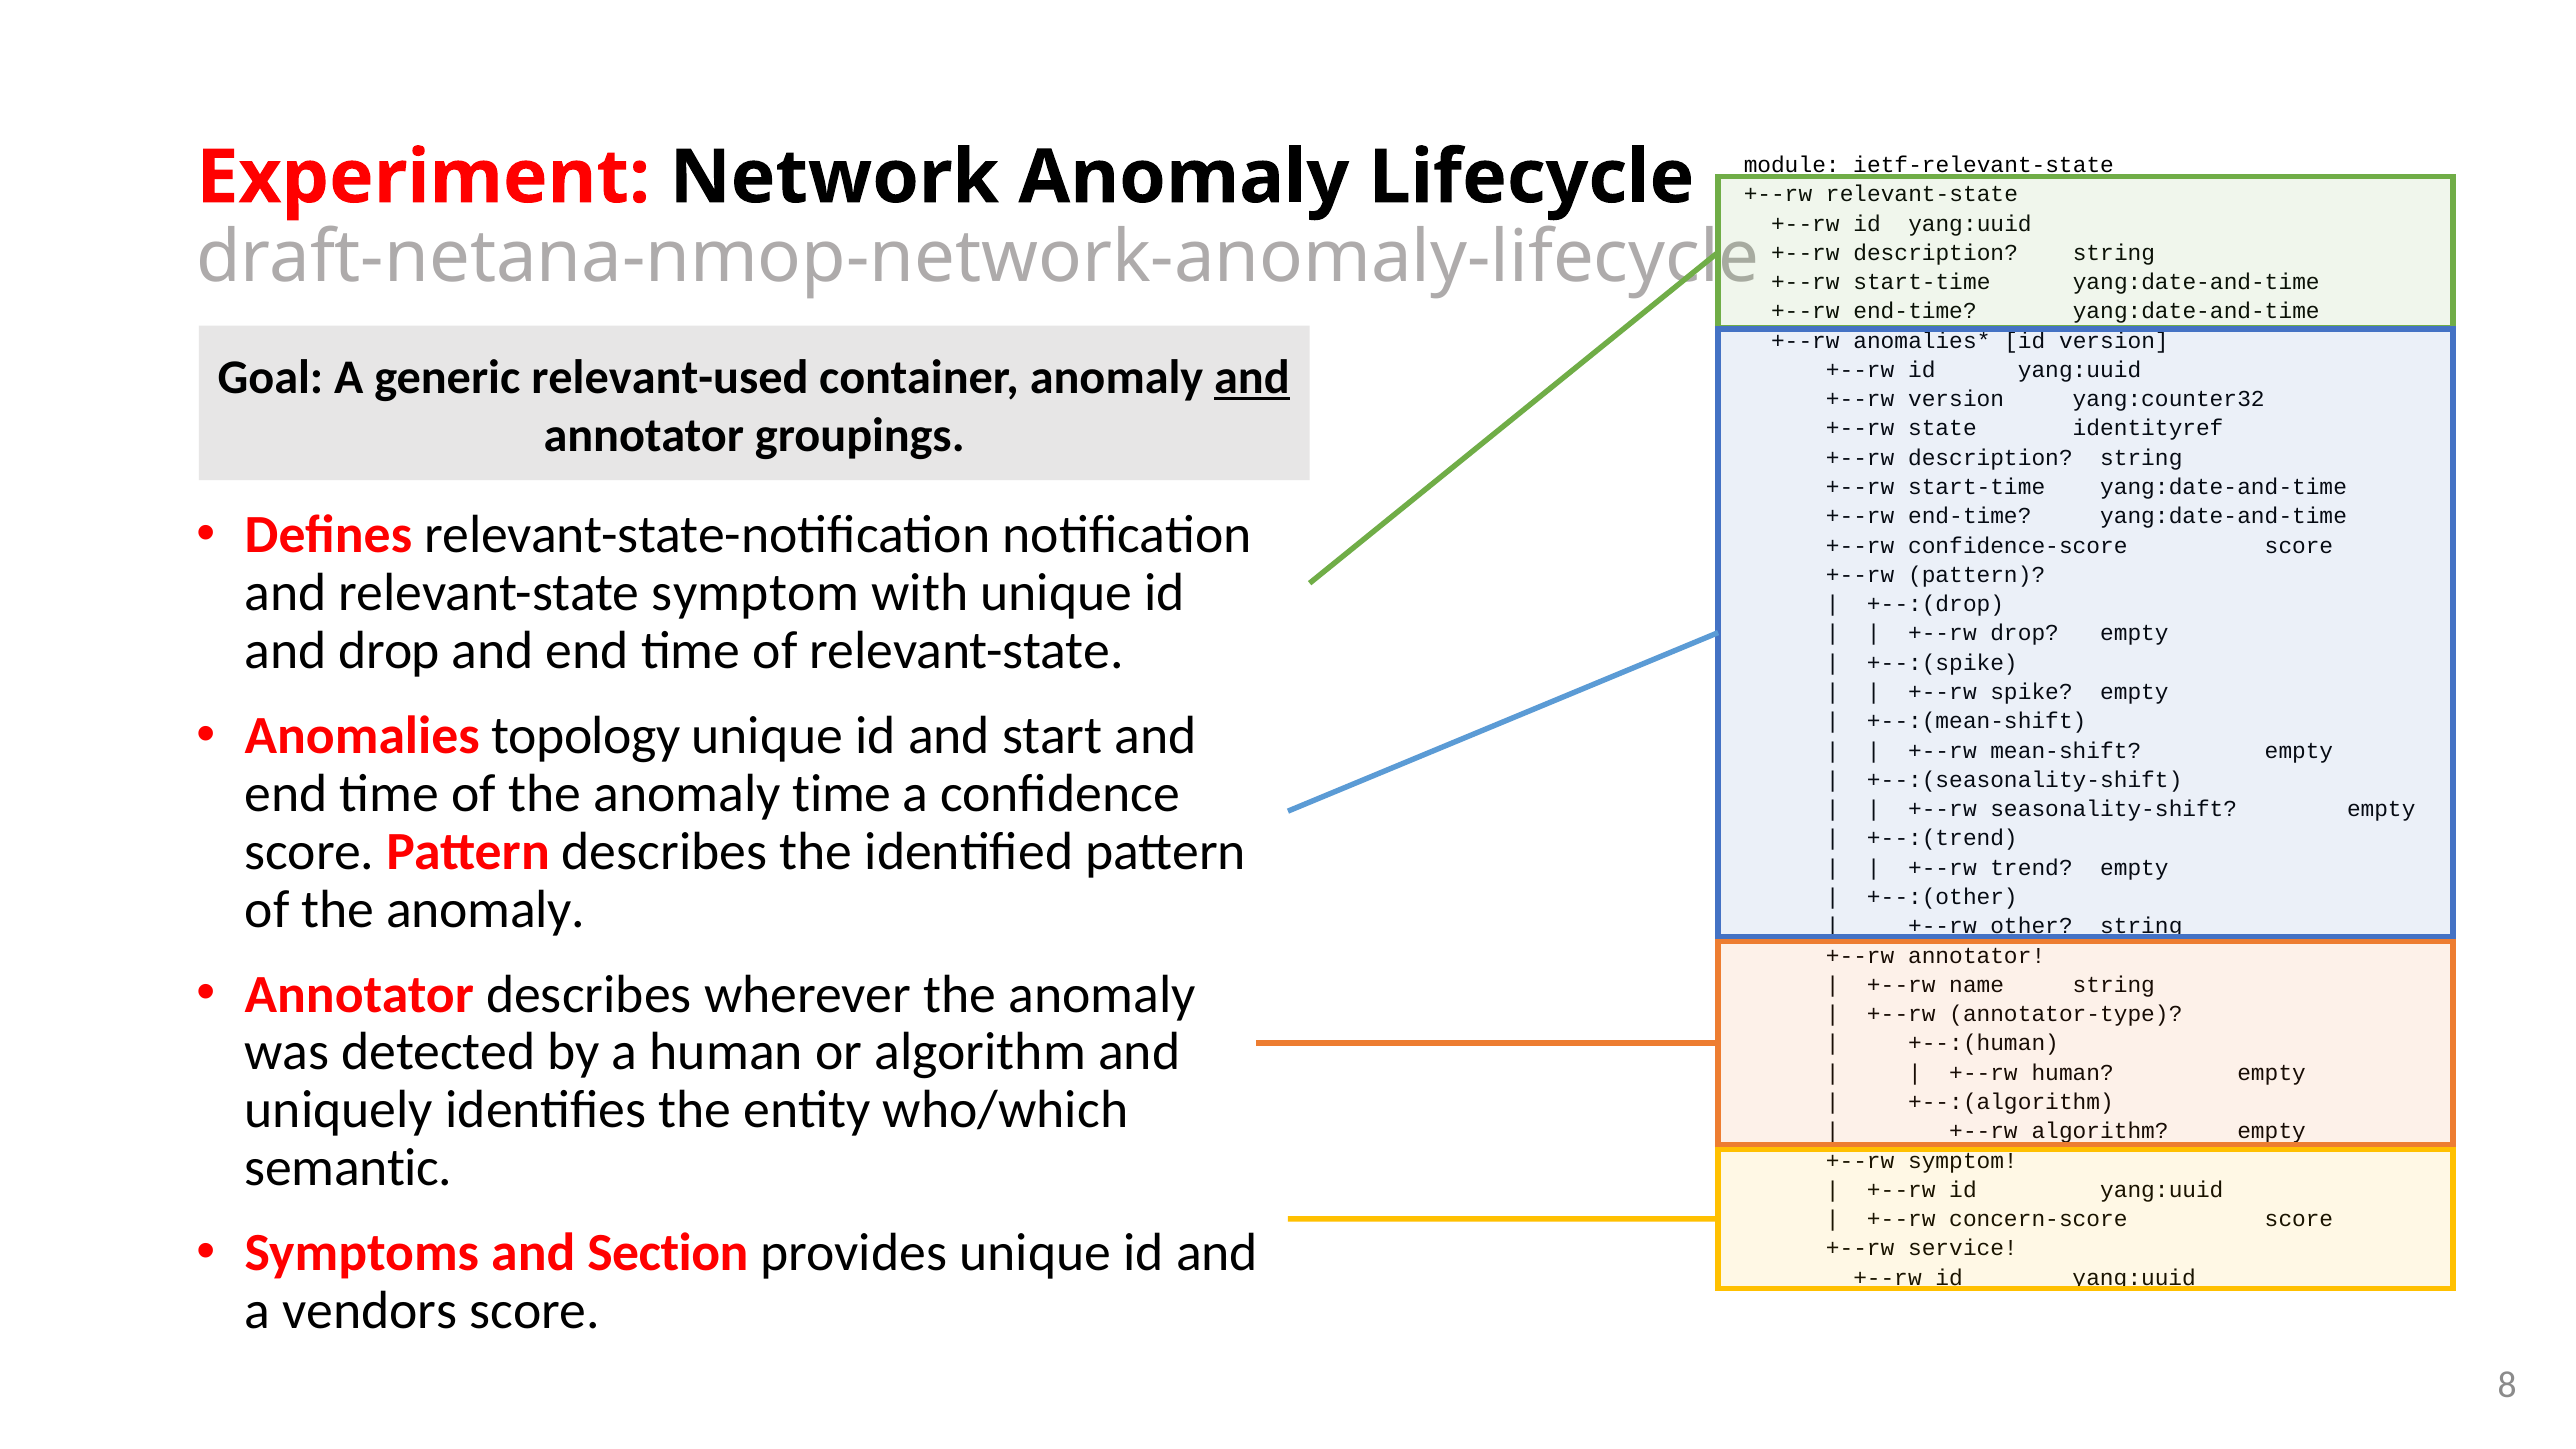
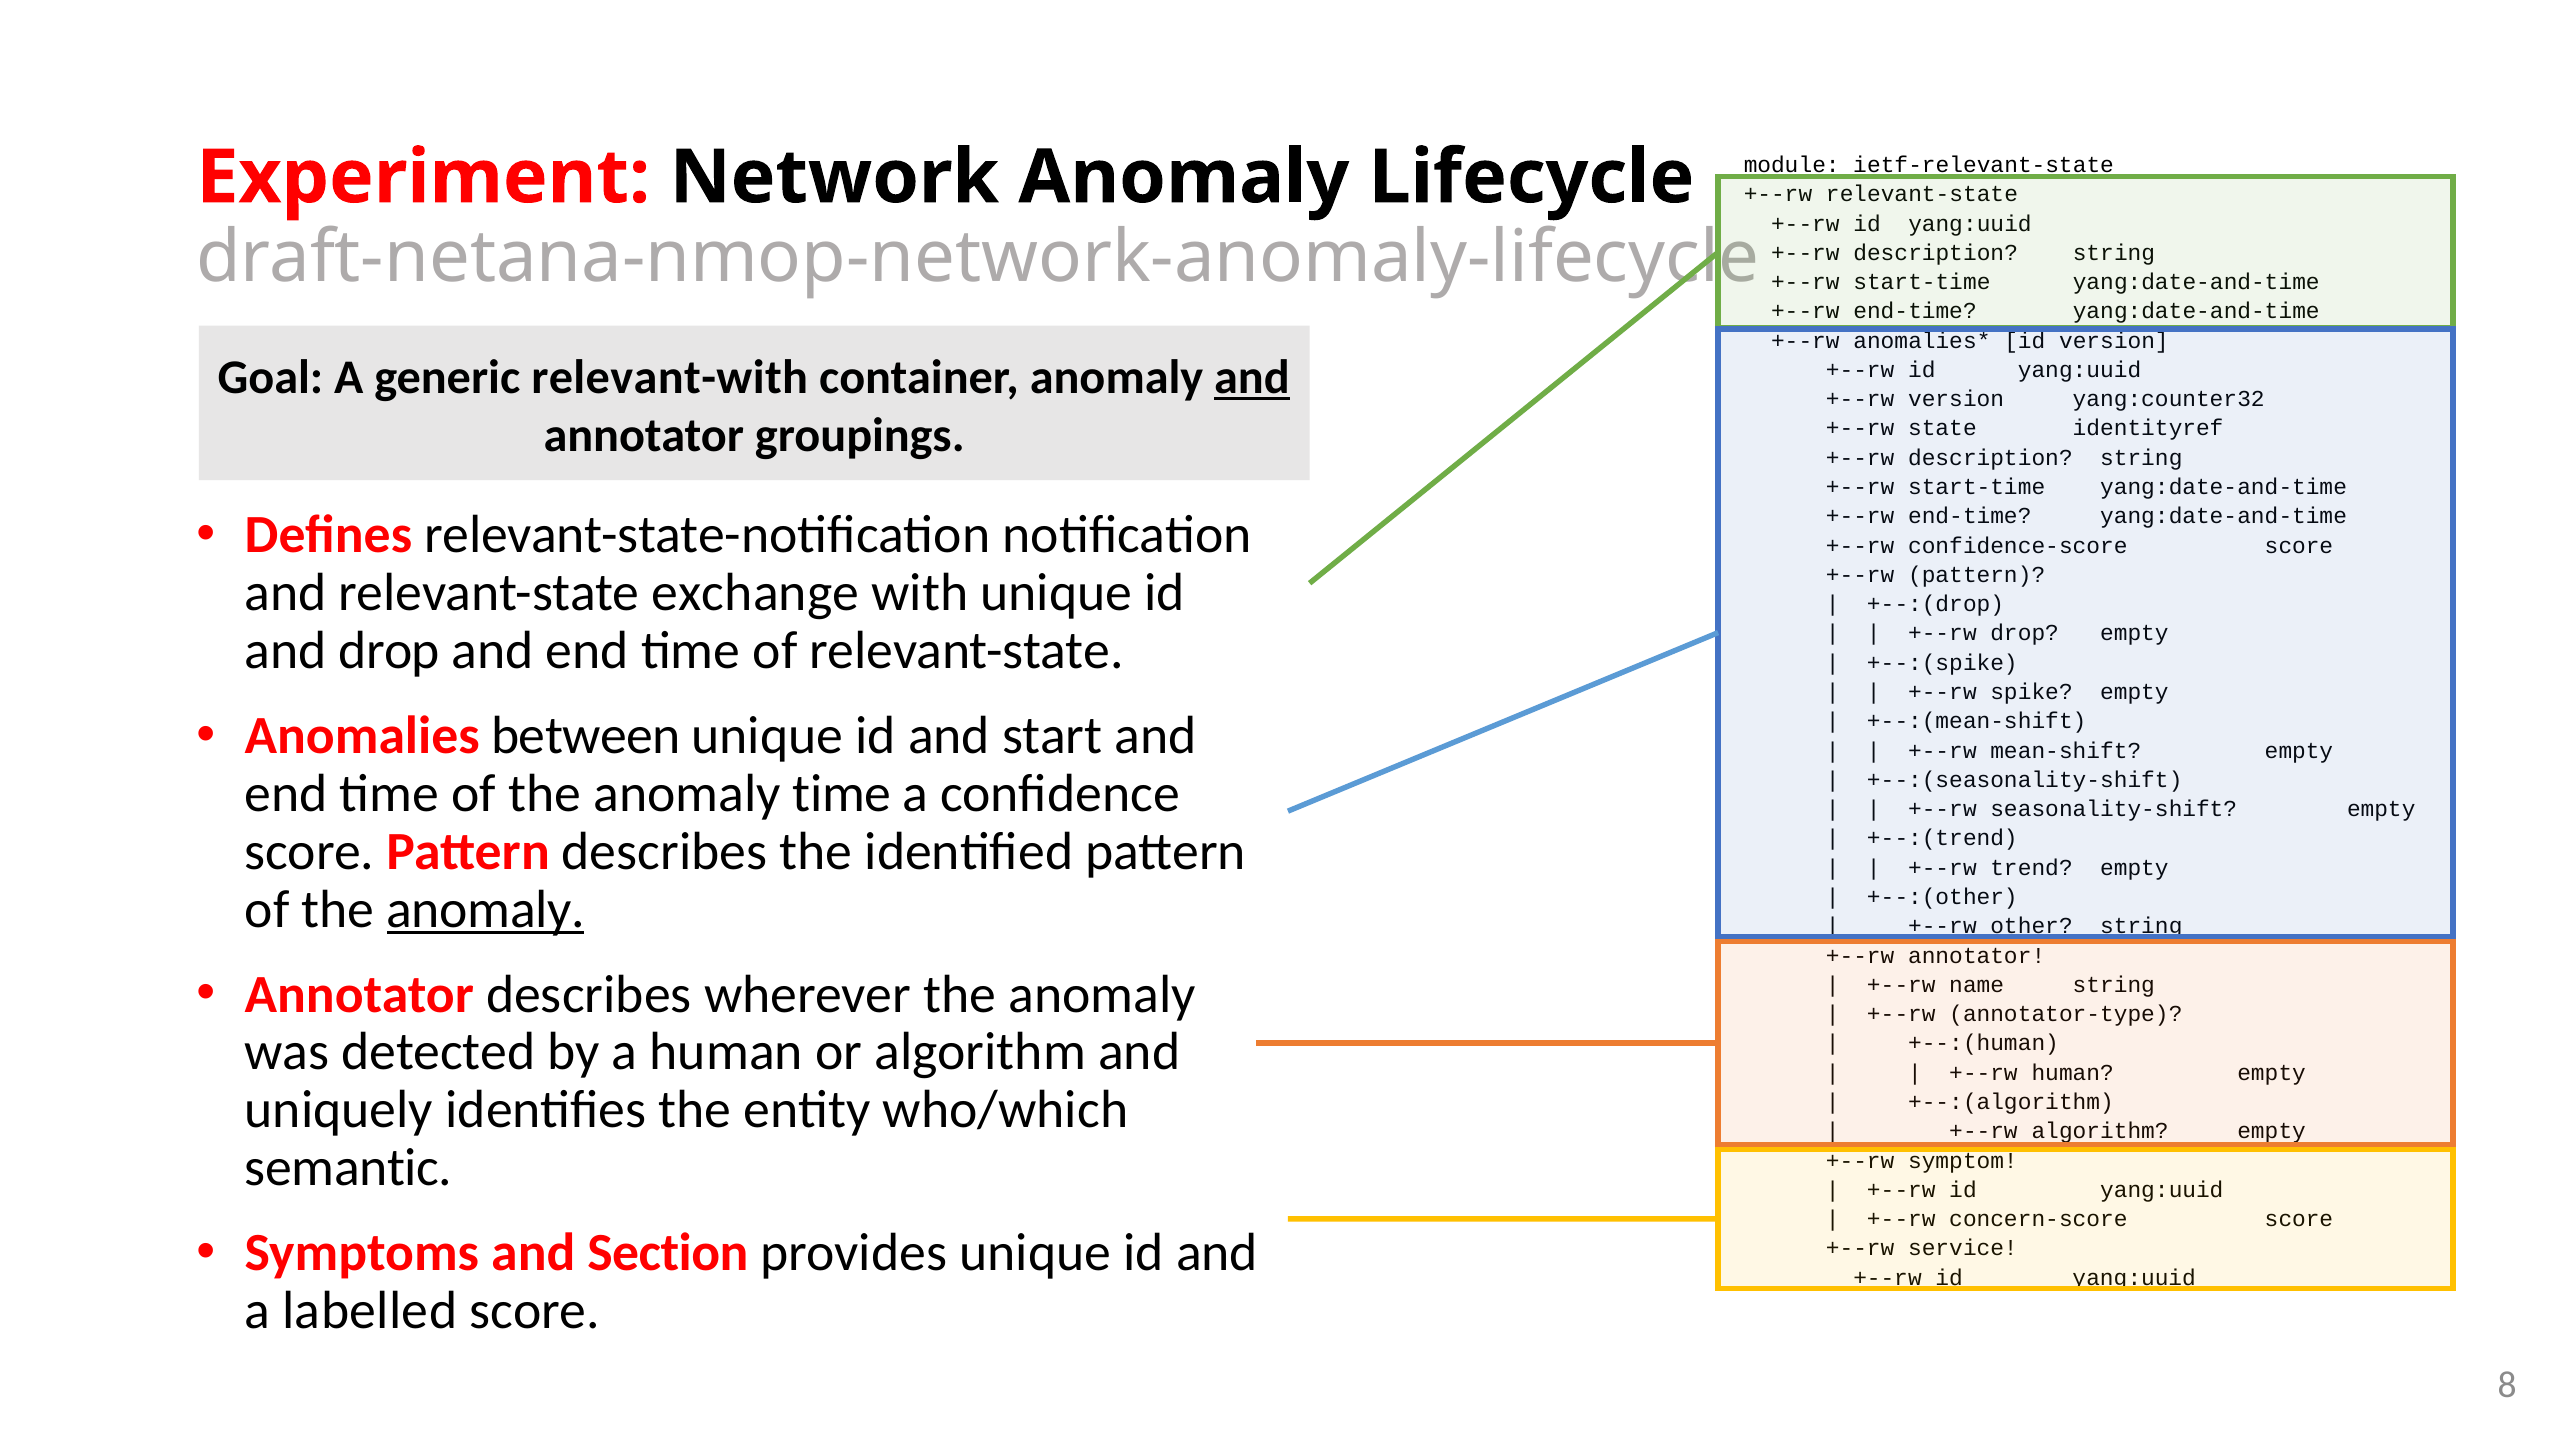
relevant-used: relevant-used -> relevant-with (670, 377)
relevant-state symptom: symptom -> exchange (755, 593)
topology: topology -> between (586, 736)
anomaly underline: none -> present (486, 909)
vendors: vendors -> labelled (370, 1311)
